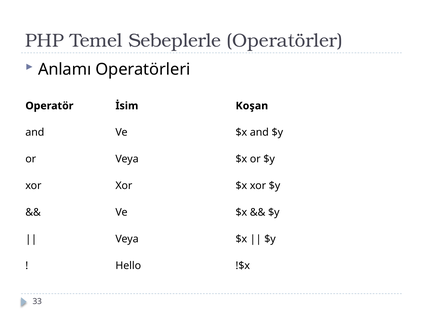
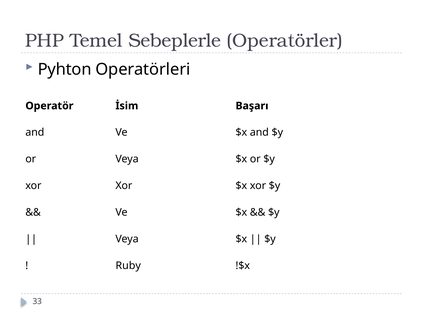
Anlamı: Anlamı -> Pyhton (65, 69)
Koşan: Koşan -> Başarı (252, 106)
Hello: Hello -> Ruby (128, 266)
